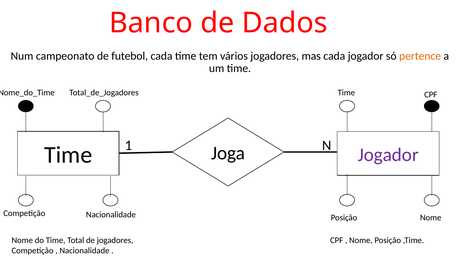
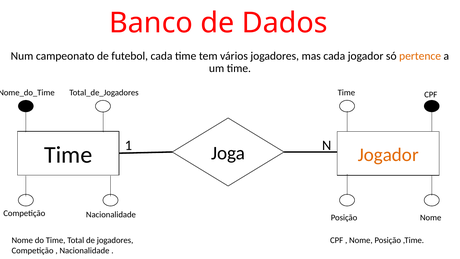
Jogador colour: purple -> orange (388, 155)
